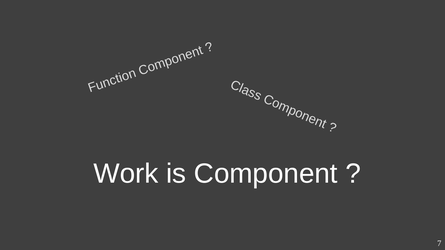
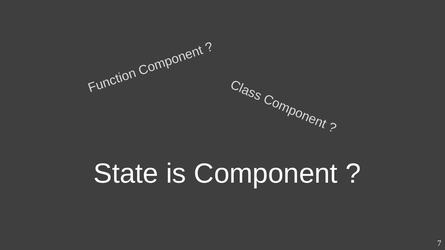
Work: Work -> State (126, 174)
